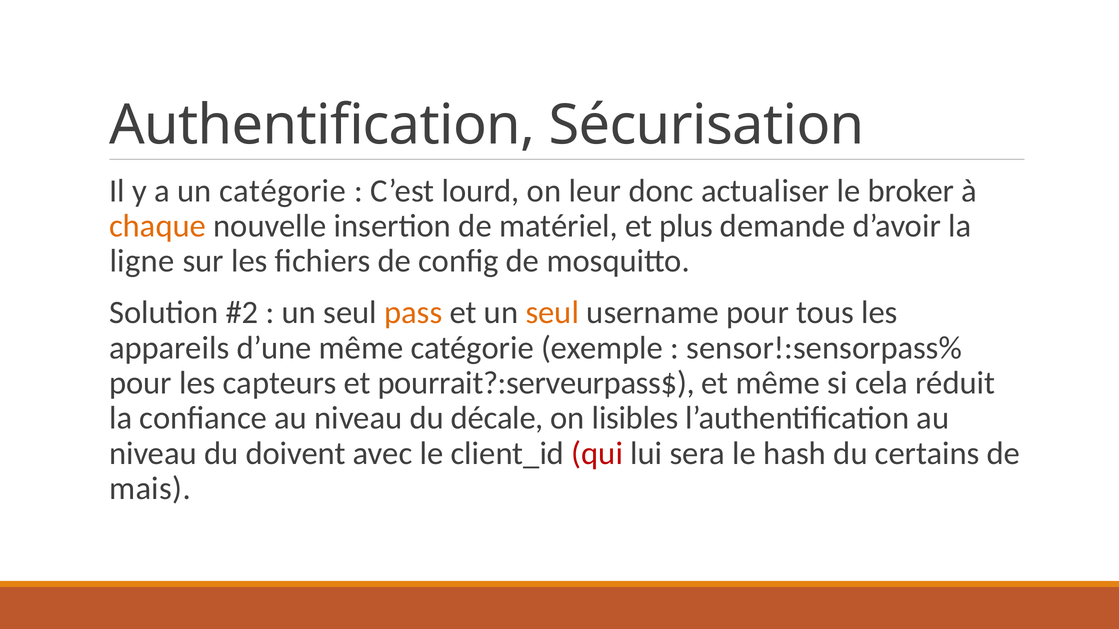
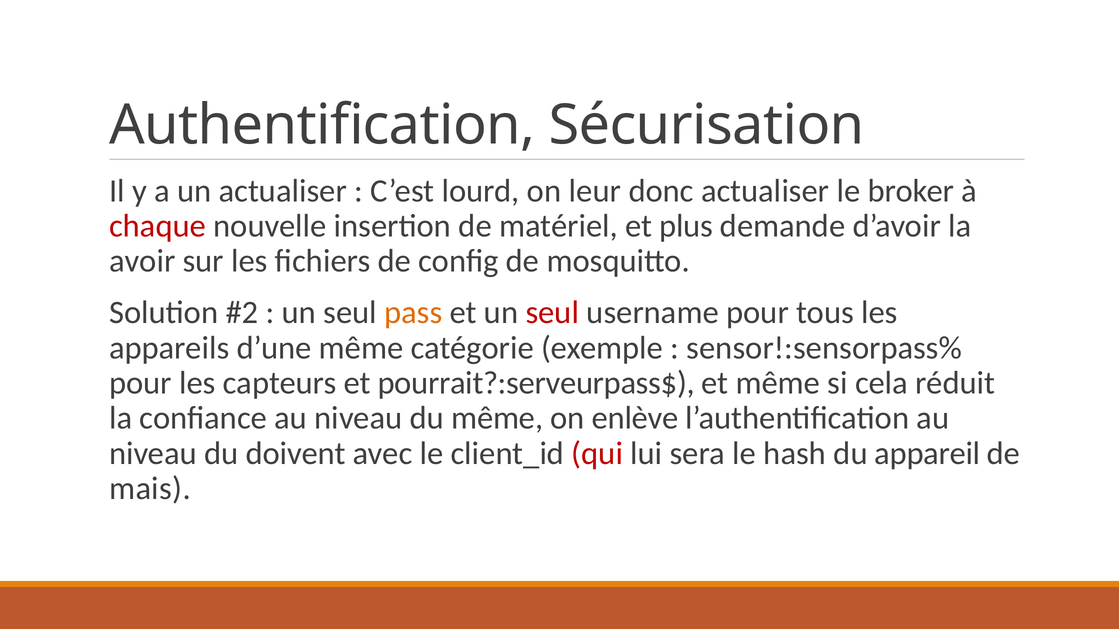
un catégorie: catégorie -> actualiser (283, 191)
chaque colour: orange -> red (158, 226)
ligne: ligne -> avoir (142, 261)
seul colour: orange -> red (552, 313)
du décale: décale -> même (497, 418)
lisibles: lisibles -> enlève (635, 418)
certains: certains -> appareil (927, 454)
